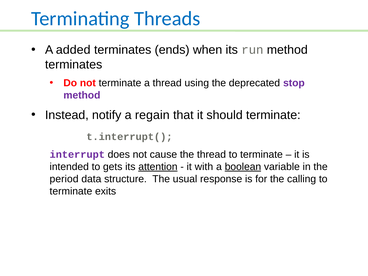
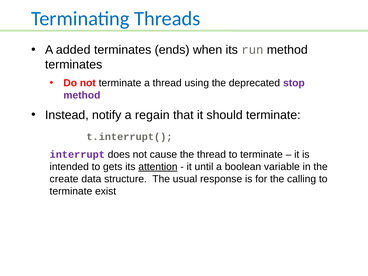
with: with -> until (204, 167)
boolean underline: present -> none (243, 167)
period: period -> create (64, 179)
exits: exits -> exist (106, 191)
